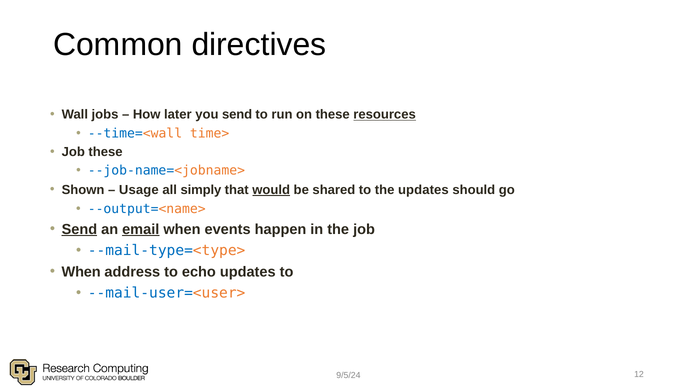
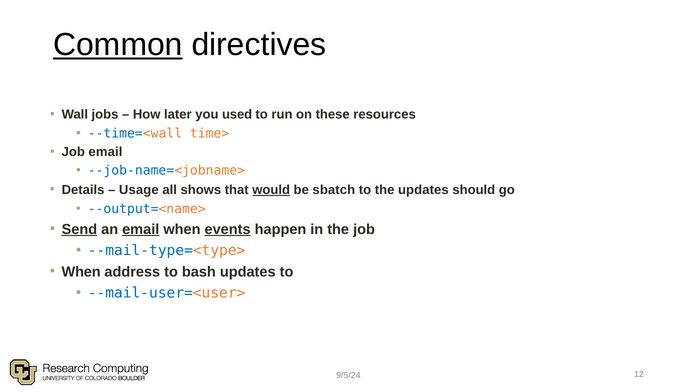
Common underline: none -> present (118, 45)
you send: send -> used (237, 115)
resources underline: present -> none (385, 115)
Job these: these -> email (105, 152)
Shown: Shown -> Details (83, 190)
simply: simply -> shows (201, 190)
shared: shared -> sbatch (334, 190)
events underline: none -> present (228, 229)
echo: echo -> bash (199, 272)
